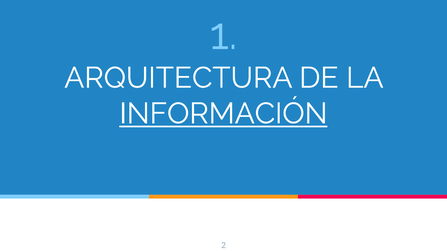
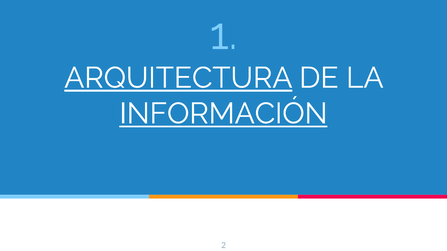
ARQUITECTURA underline: none -> present (178, 78)
